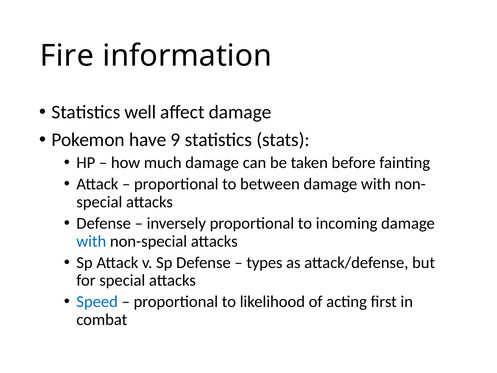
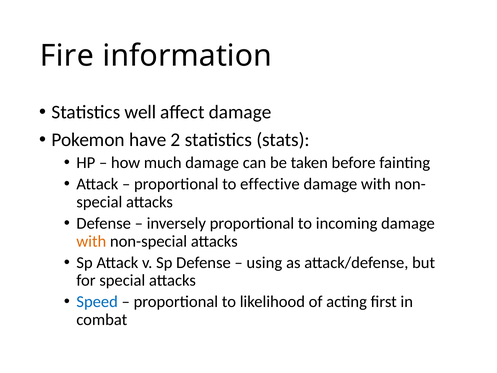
9: 9 -> 2 (176, 140)
between: between -> effective (270, 184)
with colour: blue -> orange (91, 241)
types: types -> using (264, 262)
